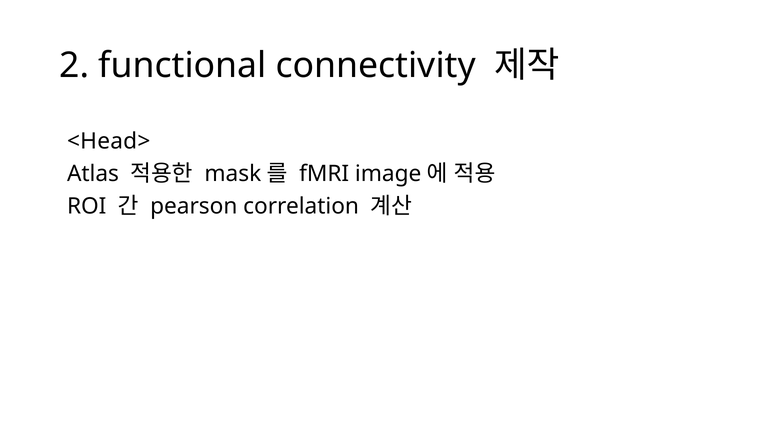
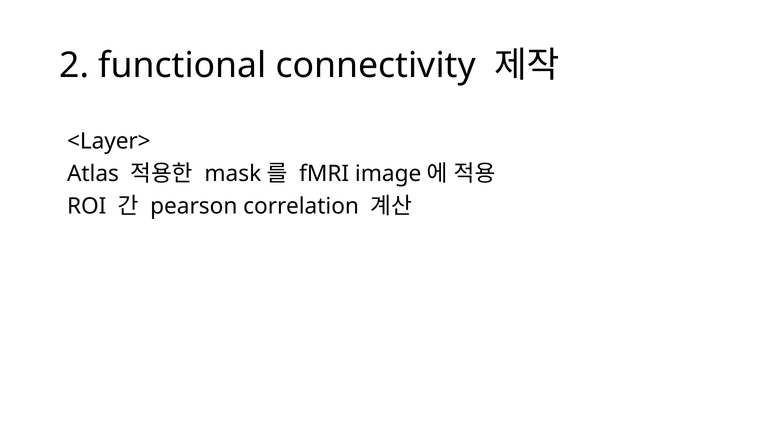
<Head>: <Head> -> <Layer> (109, 141)
